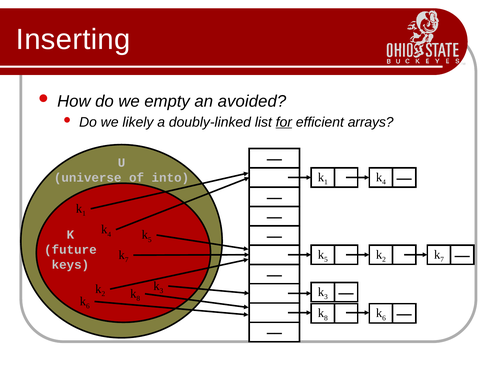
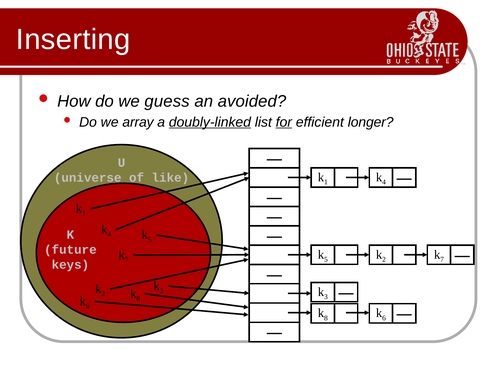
empty: empty -> guess (167, 101)
likely: likely -> array (138, 122)
doubly-linked underline: none -> present (210, 122)
arrays: arrays -> longer (371, 122)
into: into -> like (170, 178)
